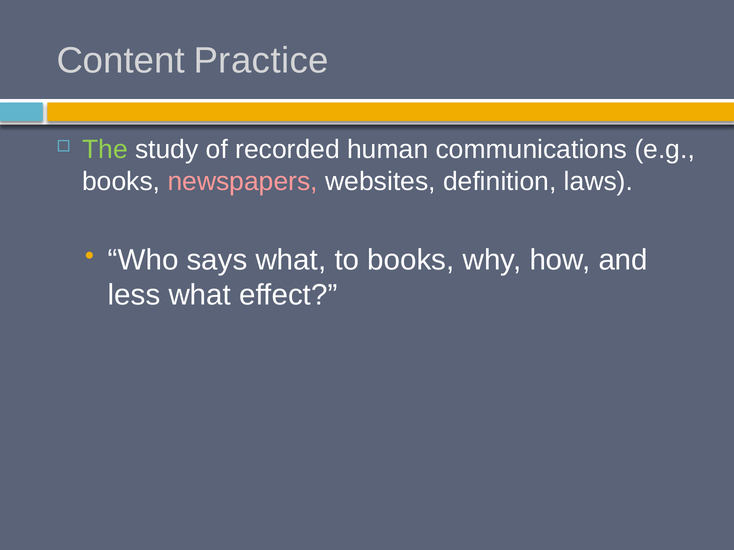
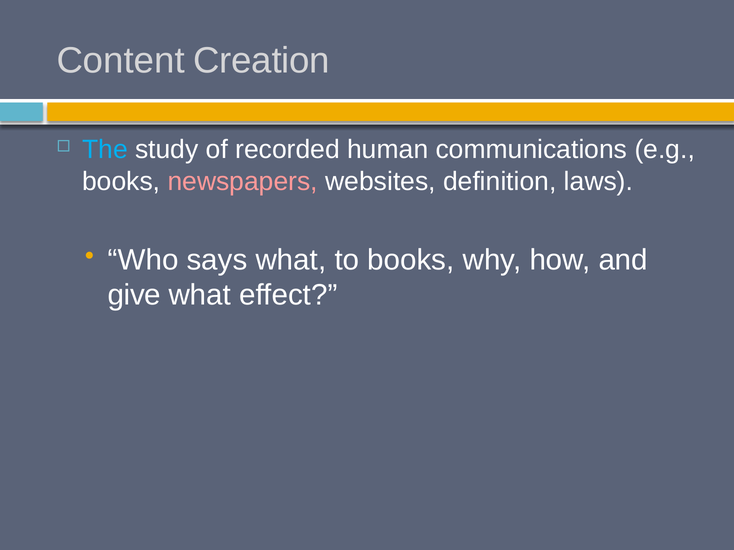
Practice: Practice -> Creation (261, 61)
The colour: light green -> light blue (105, 150)
less: less -> give (134, 296)
